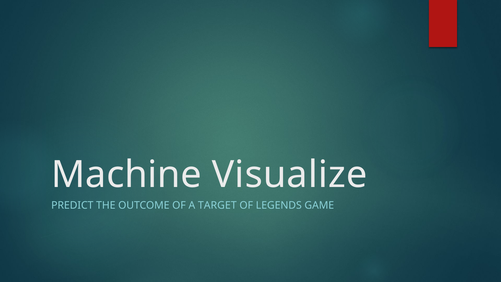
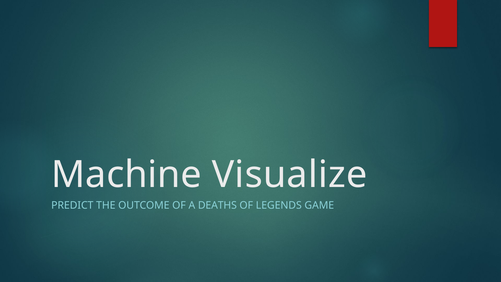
TARGET: TARGET -> DEATHS (217, 205)
